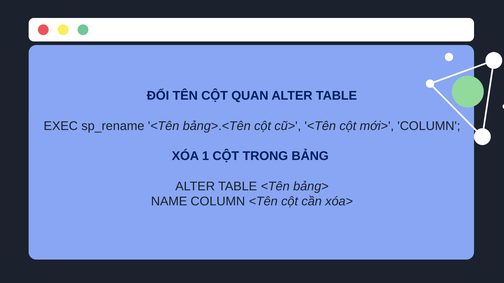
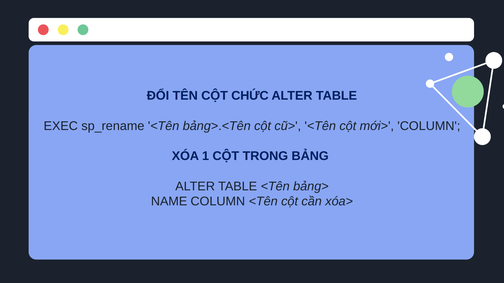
QUAN: QUAN -> CHỨC (250, 96)
